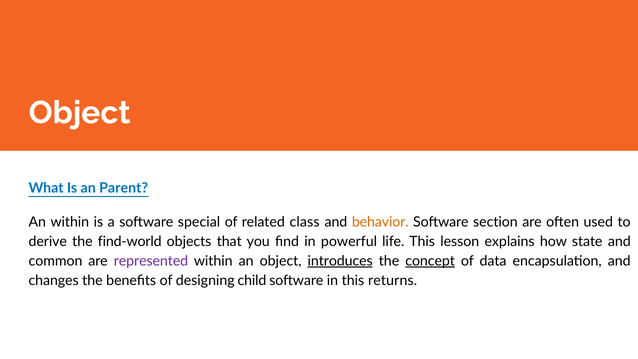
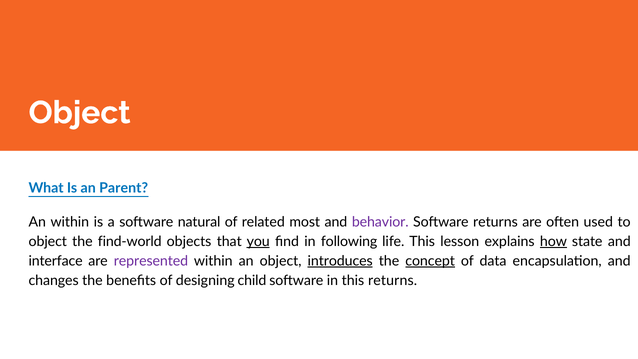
special: special -> natural (199, 222)
class: class -> most (305, 222)
behavior colour: orange -> purple (380, 222)
Software section: section -> returns (495, 222)
derive: derive -> object (48, 241)
you underline: none -> present (258, 241)
powerful: powerful -> following (349, 241)
how underline: none -> present (553, 241)
common: common -> interface (56, 261)
